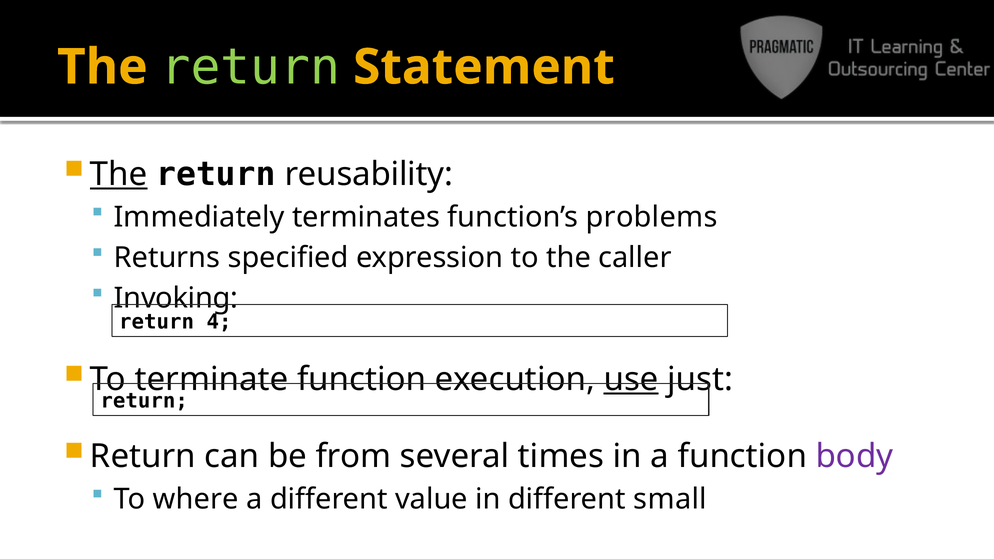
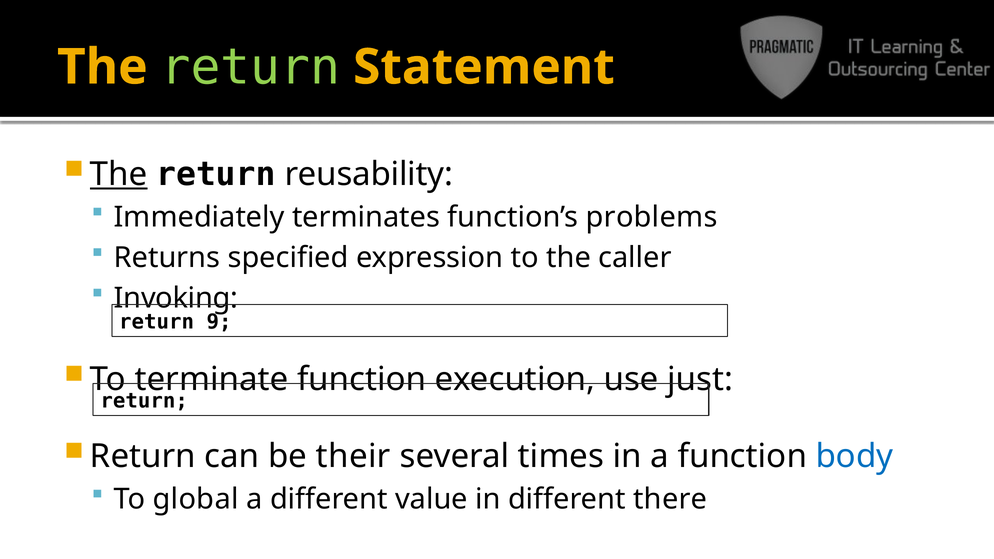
4: 4 -> 9 (219, 322)
use underline: present -> none (631, 379)
from: from -> their (353, 456)
body colour: purple -> blue (854, 456)
where: where -> global (196, 499)
small: small -> there (670, 499)
